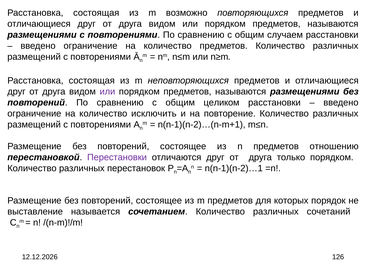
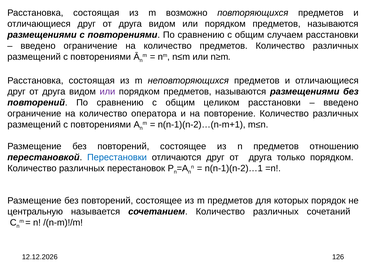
исключить: исключить -> оператора (154, 113)
Перестановки colour: purple -> blue (117, 157)
выставление: выставление -> центральную (35, 211)
